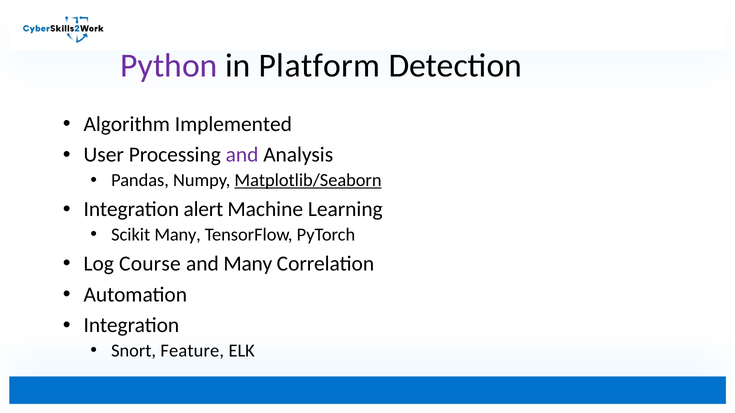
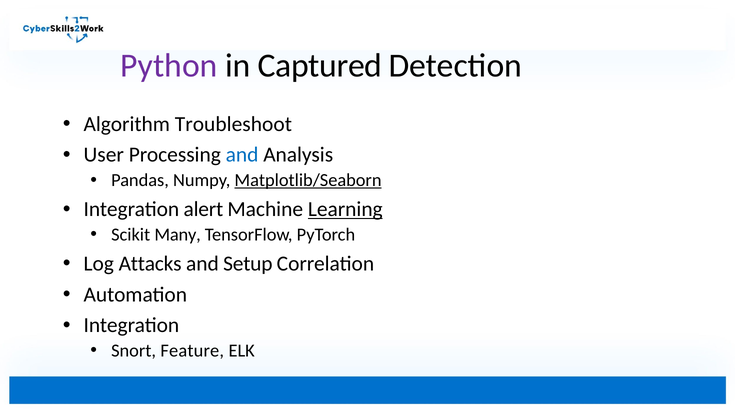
Platform: Platform -> Captured (320, 66)
Implemented: Implemented -> Troubleshoot (233, 124)
and colour: purple -> blue (242, 155)
Learning underline: none -> present (345, 210)
Course: Course -> Attacks (150, 264)
and Many: Many -> Setup (248, 264)
